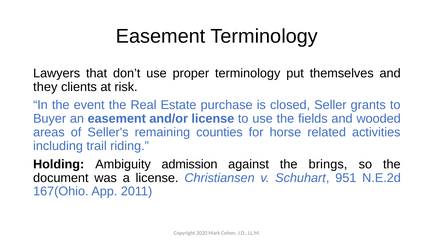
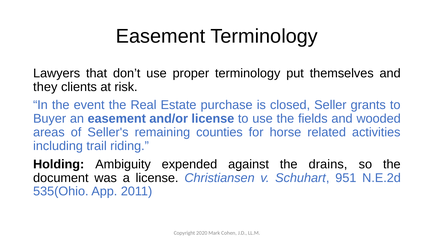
admission: admission -> expended (189, 164)
brings: brings -> drains (328, 164)
167(Ohio: 167(Ohio -> 535(Ohio (61, 192)
